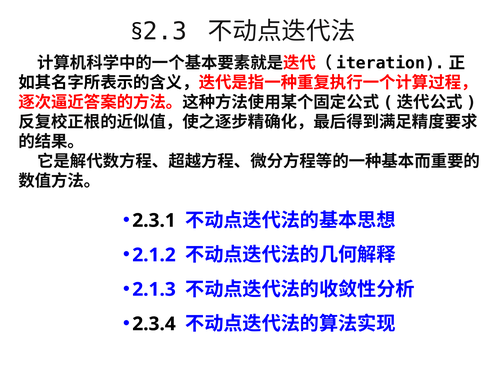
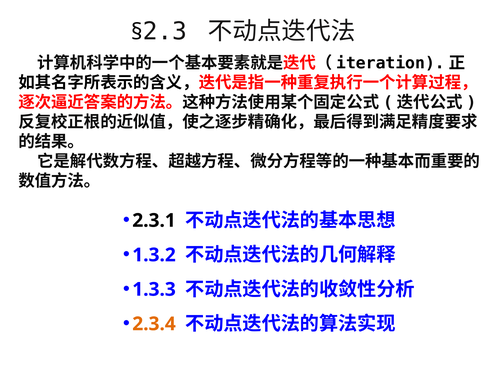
2.1.2: 2.1.2 -> 1.3.2 (154, 255)
2.1.3: 2.1.3 -> 1.3.3 (154, 289)
2.3.4 colour: black -> orange (154, 324)
